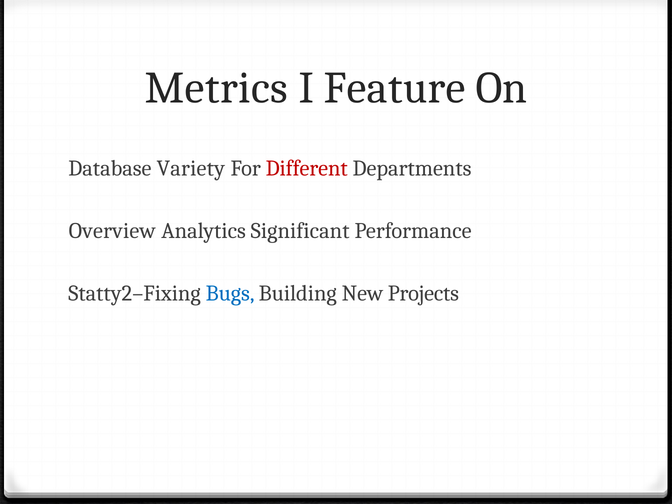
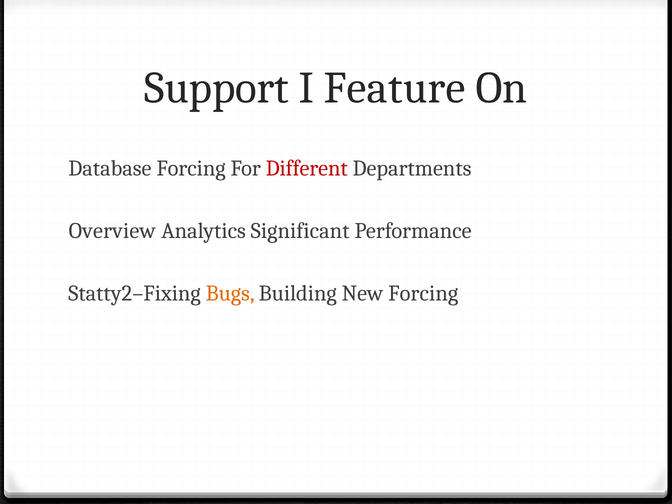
Metrics: Metrics -> Support (217, 88)
Database Variety: Variety -> Forcing (191, 168)
Bugs colour: blue -> orange (230, 294)
New Projects: Projects -> Forcing (423, 294)
